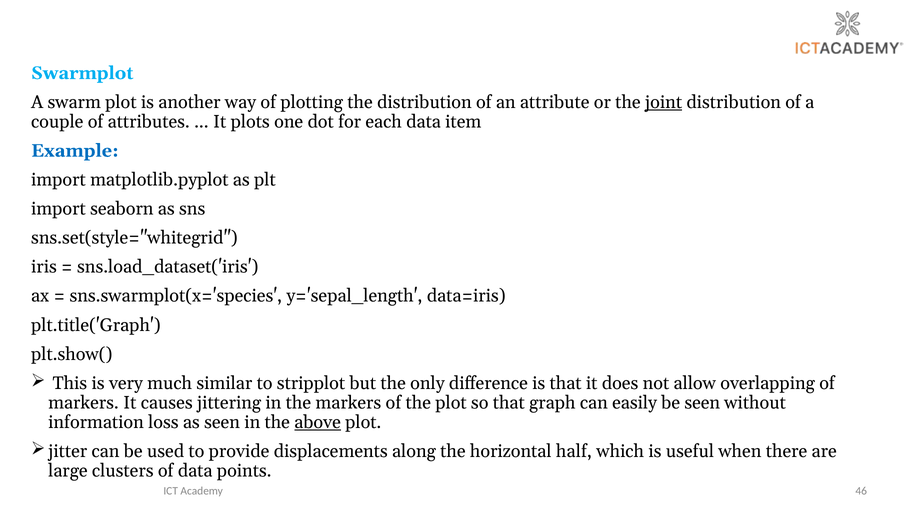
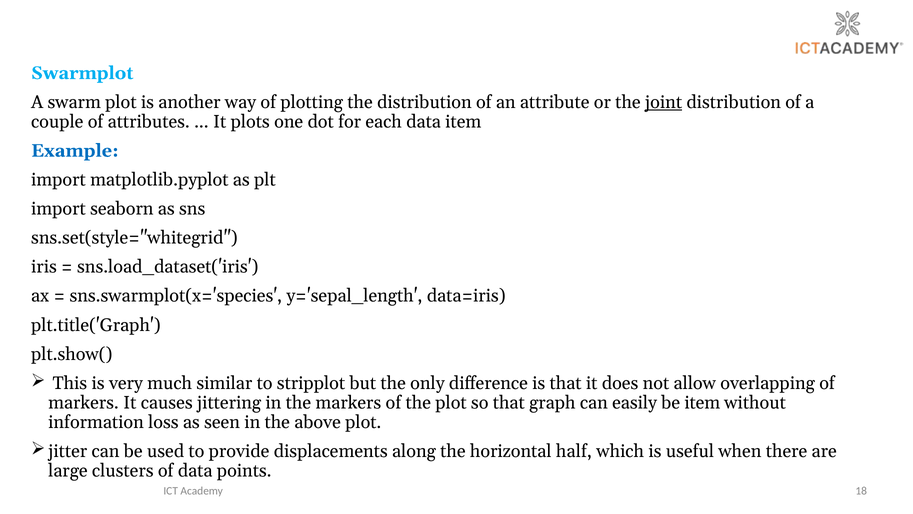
be seen: seen -> item (702, 402)
above underline: present -> none (318, 422)
46: 46 -> 18 (861, 490)
